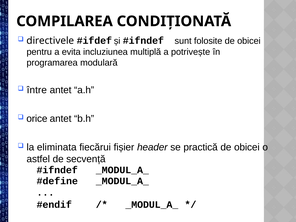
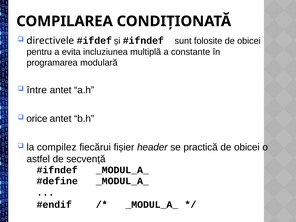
potrivește: potrivește -> constante (191, 52)
eliminata: eliminata -> compilez (57, 147)
